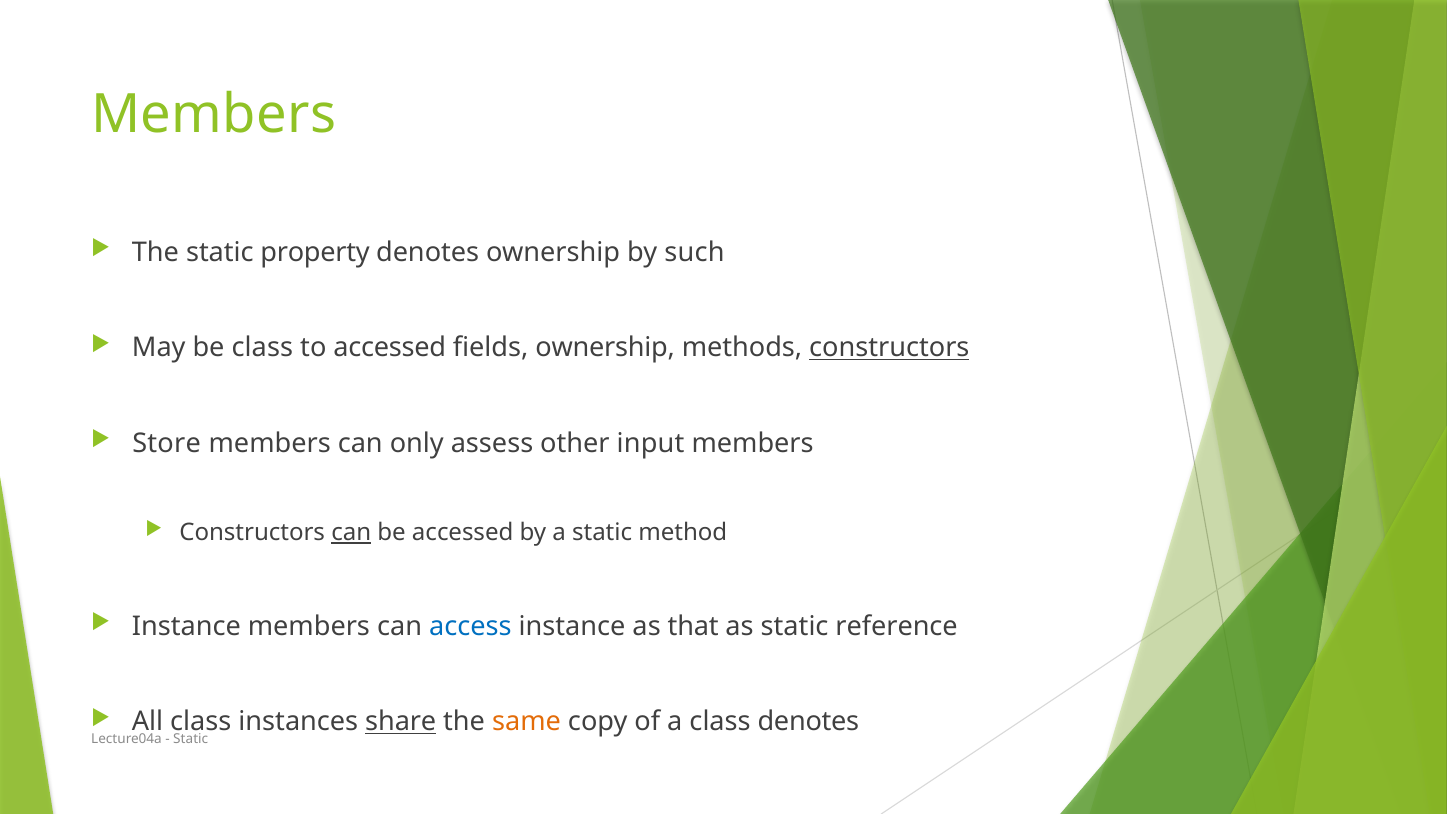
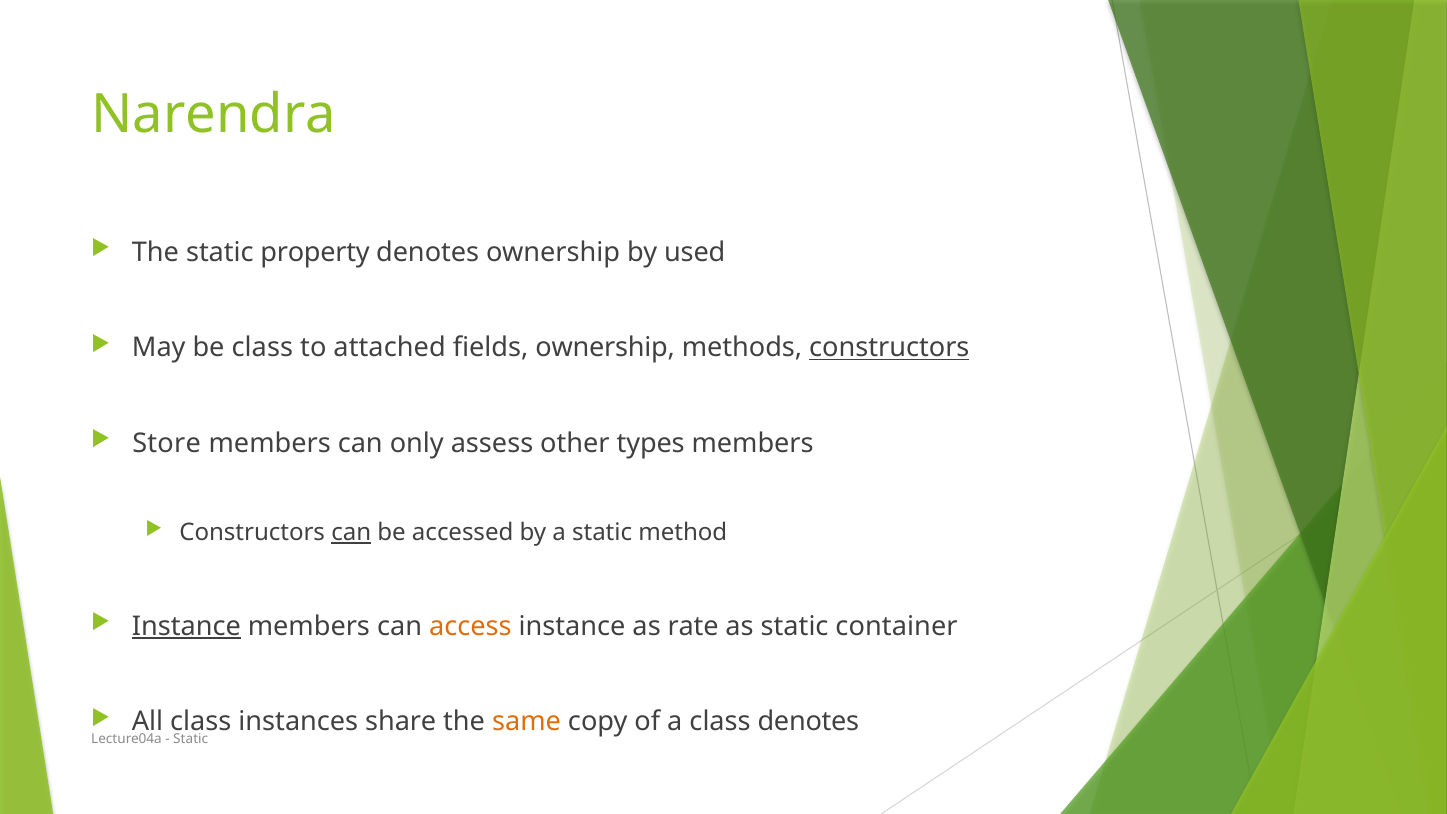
Members: Members -> Narendra (214, 114)
such: such -> used (695, 253)
to accessed: accessed -> attached (390, 348)
input: input -> types (651, 443)
Instance underline: none -> present (186, 626)
access colour: blue -> orange (470, 626)
that: that -> rate (693, 626)
reference: reference -> container (897, 626)
share underline: present -> none (401, 722)
